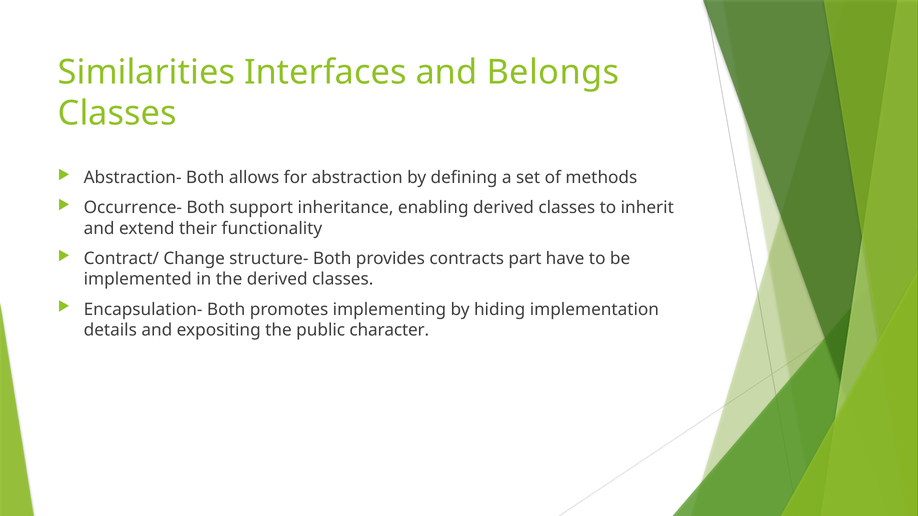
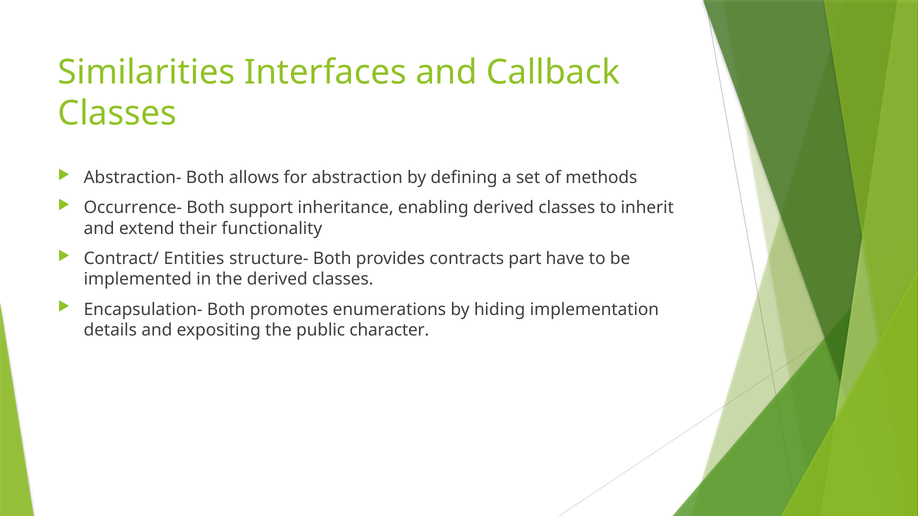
Belongs: Belongs -> Callback (553, 72)
Change: Change -> Entities (194, 259)
implementing: implementing -> enumerations (389, 310)
